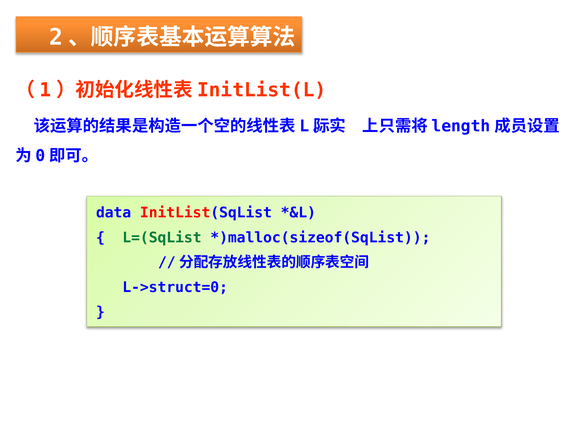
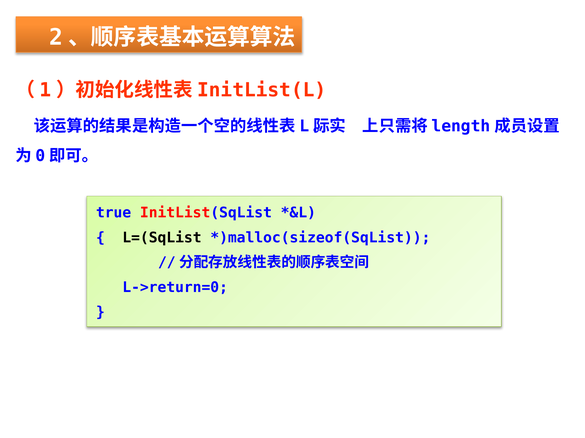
data: data -> true (114, 213)
L=(SqList colour: green -> black (162, 238)
L->struct=0: L->struct=0 -> L->return=0 (175, 288)
